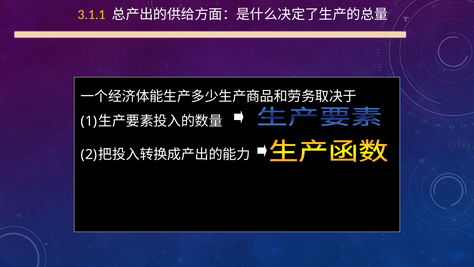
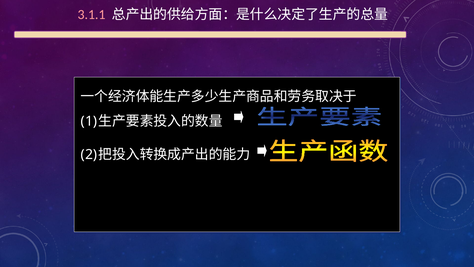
3.1.1 colour: yellow -> pink (92, 14)
